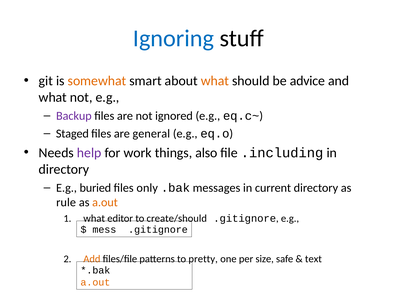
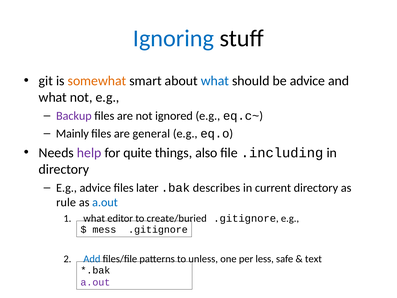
what colour: orange -> blue (215, 81)
Staged: Staged -> Mainly (72, 133)
work: work -> quite (138, 153)
E.g buried: buried -> advice (95, 188)
only: only -> later (147, 188)
messages: messages -> describes (216, 188)
a.out colour: orange -> blue (105, 202)
create/should: create/should -> create/buried (177, 218)
Add colour: orange -> blue (92, 259)
pretty: pretty -> unless (203, 259)
size: size -> less (265, 259)
a.out colour: orange -> purple (95, 282)
